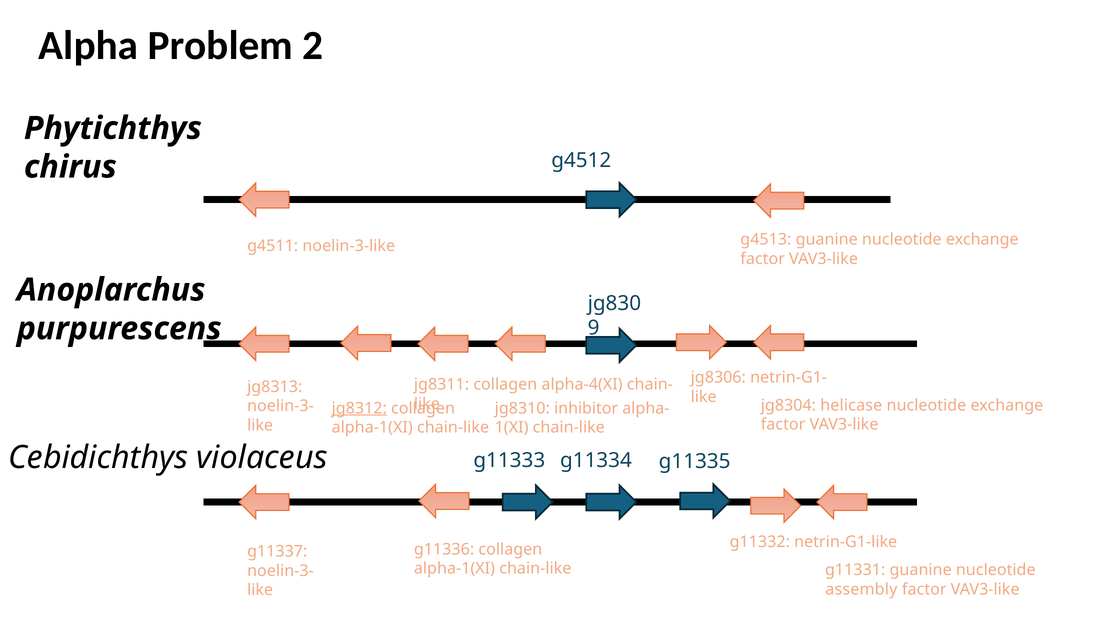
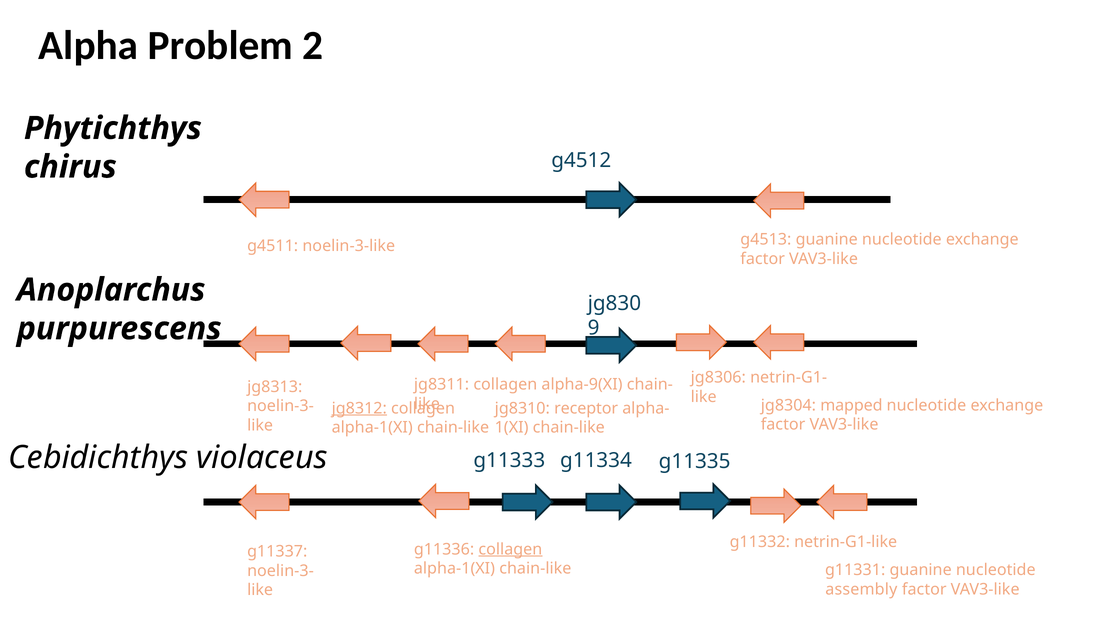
alpha-4(XI: alpha-4(XI -> alpha-9(XI (582, 385)
inhibitor: inhibitor -> receptor (586, 408)
helicase: helicase -> mapped (851, 405)
collagen underline: none -> present (510, 549)
